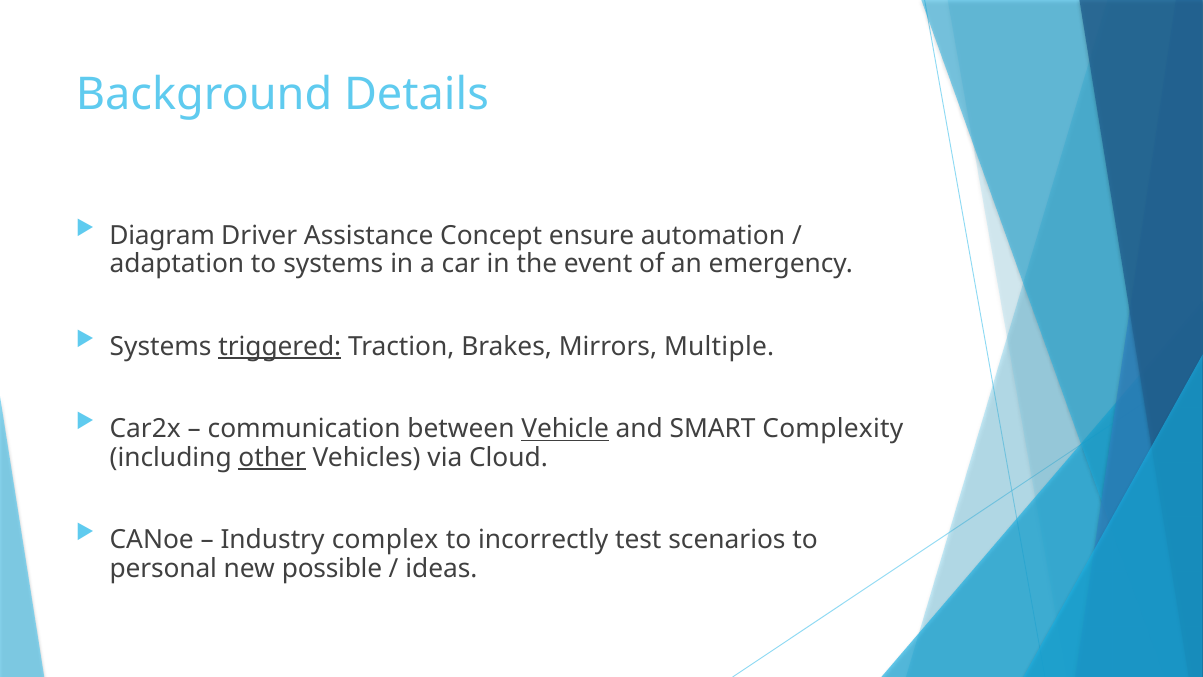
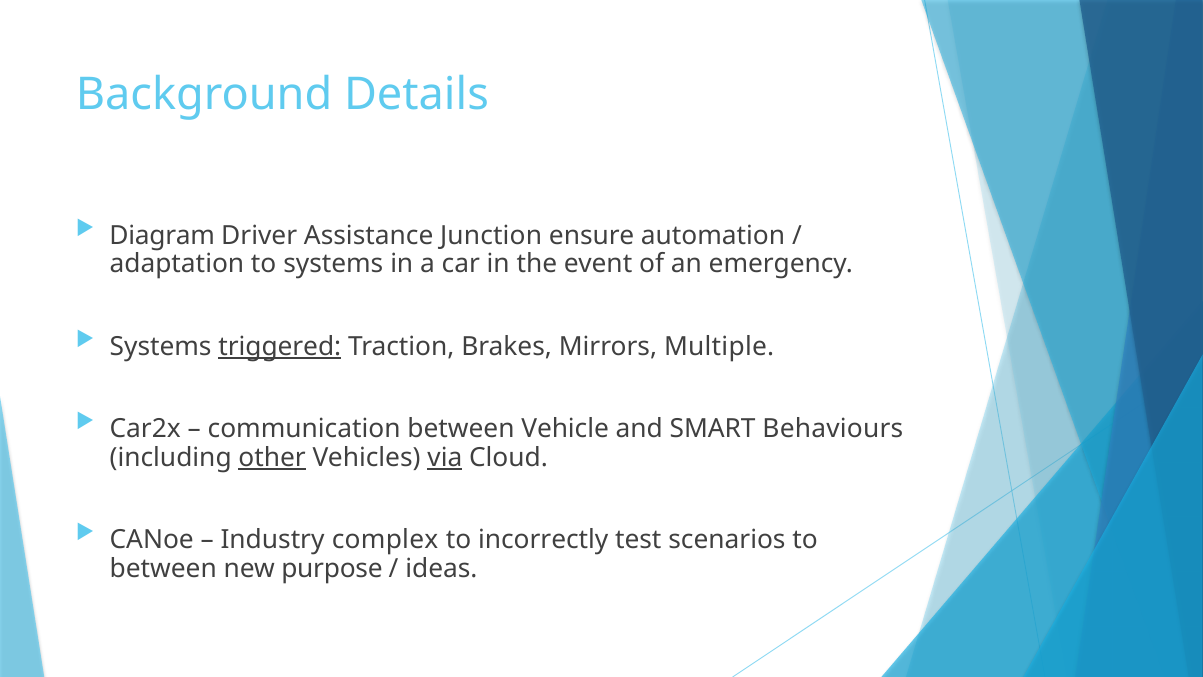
Concept: Concept -> Junction (491, 235)
Vehicle underline: present -> none (565, 429)
Complexity: Complexity -> Behaviours (833, 429)
via underline: none -> present (445, 457)
personal: personal -> between (163, 568)
possible: possible -> purpose (332, 568)
